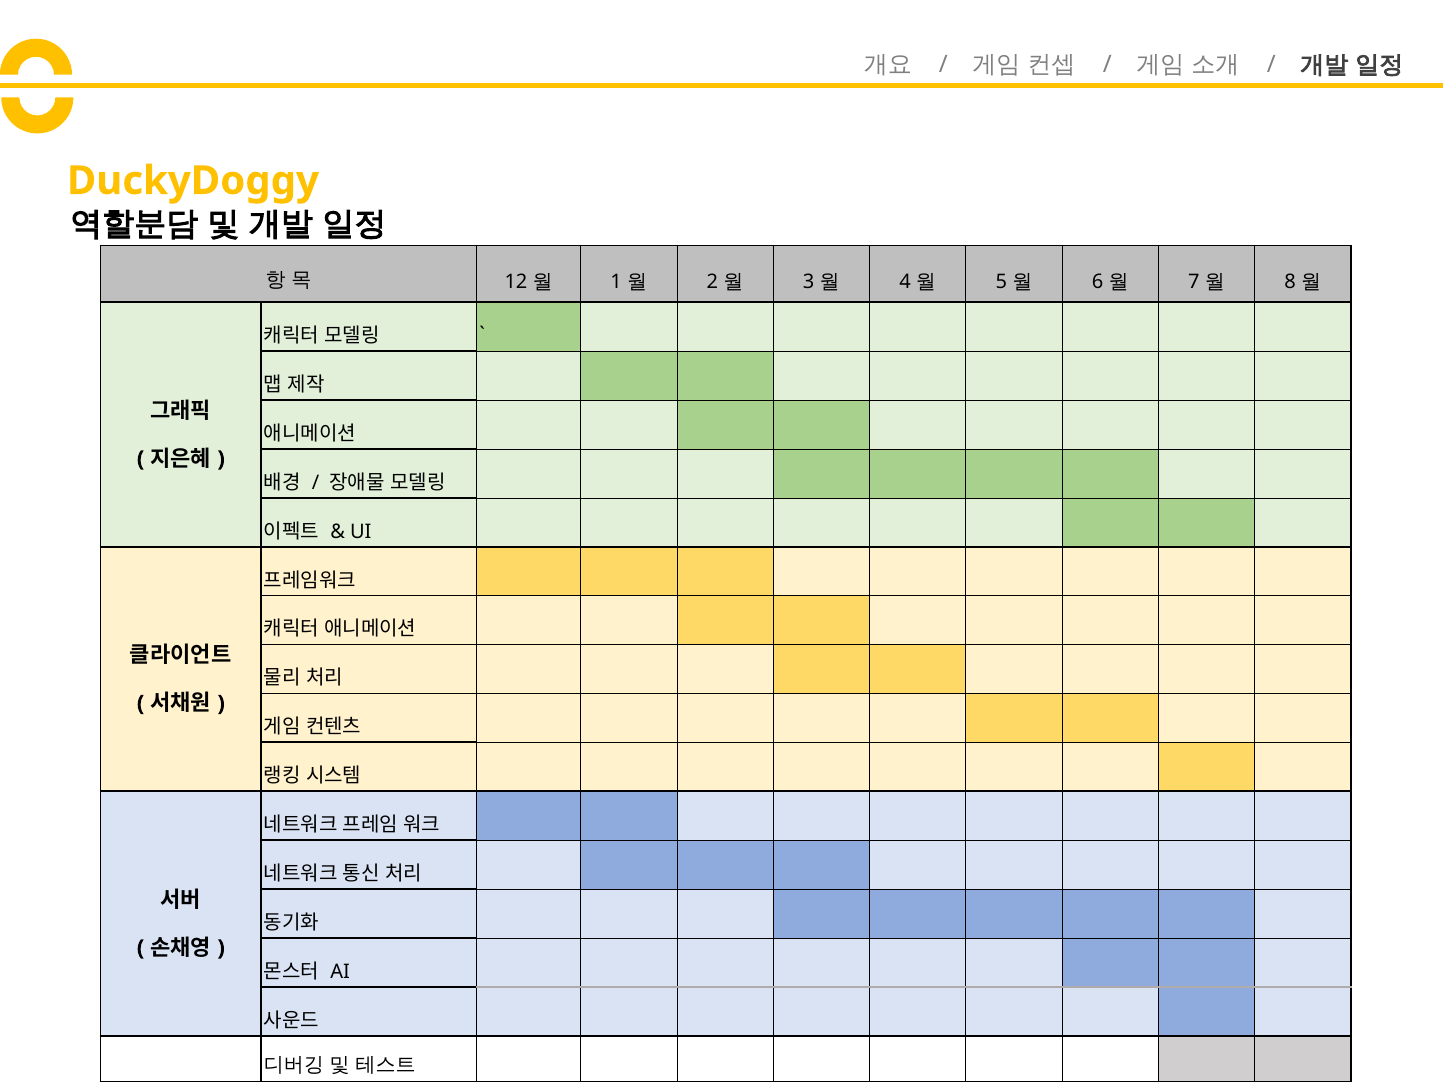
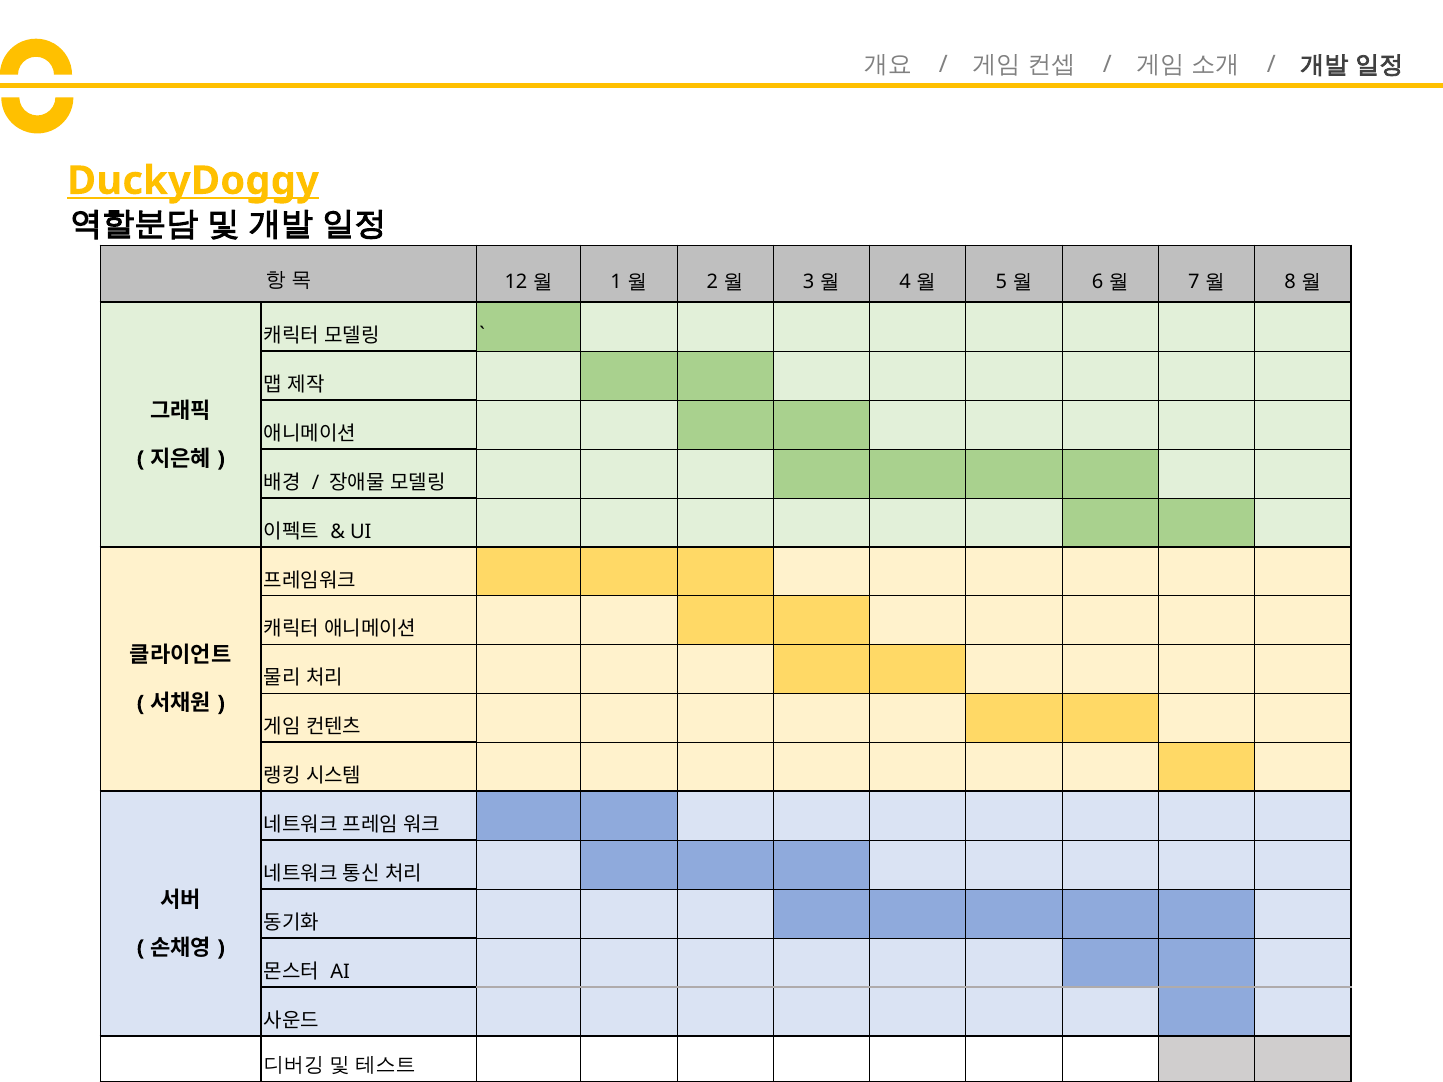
DuckyDoggy underline: none -> present (193, 181)
